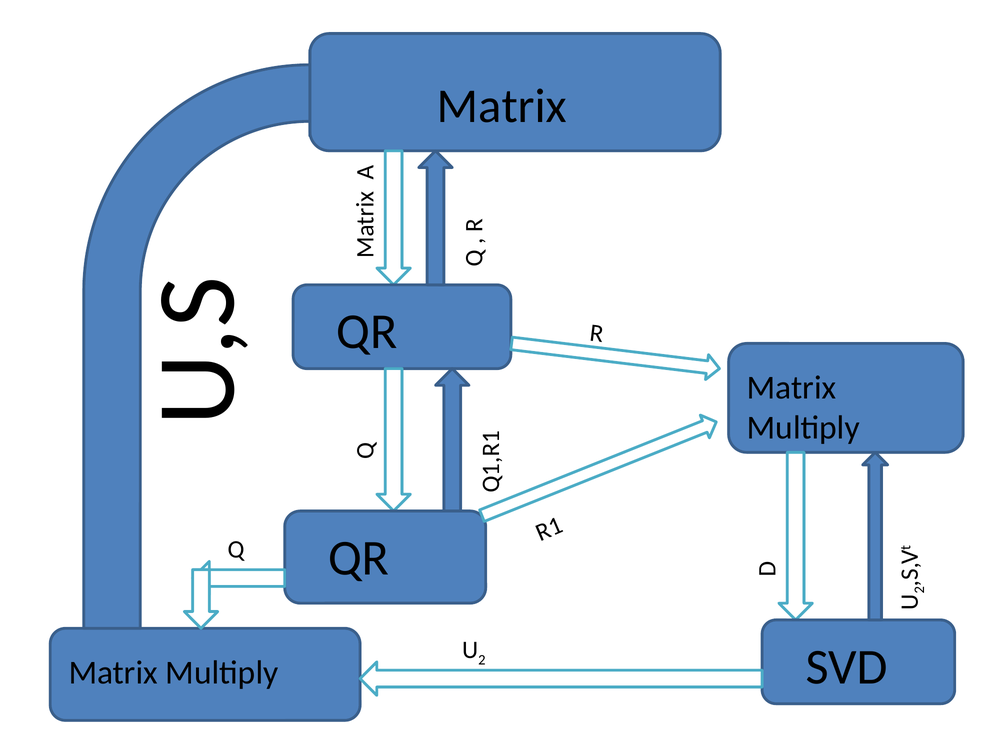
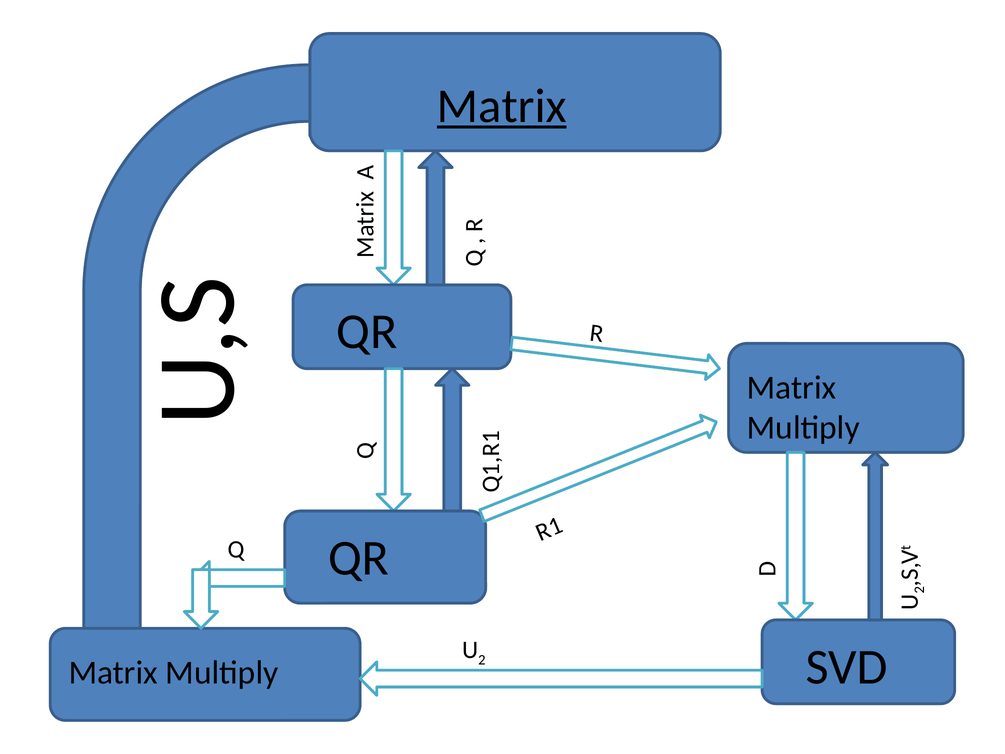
Matrix underline: none -> present (502, 106)
